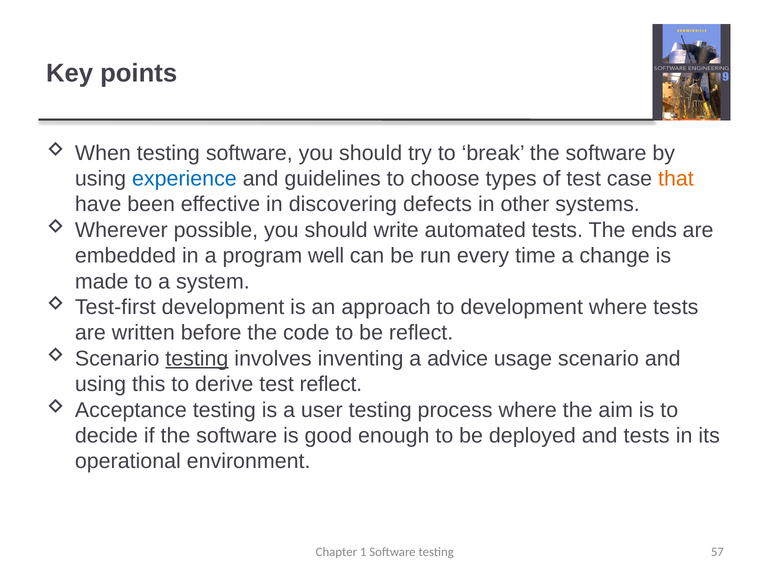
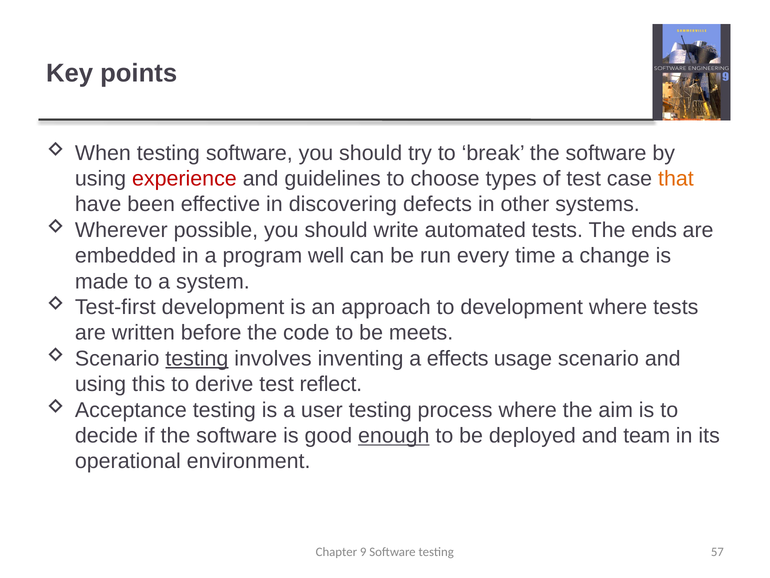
experience colour: blue -> red (184, 179)
be reflect: reflect -> meets (421, 333)
advice: advice -> effects (458, 358)
enough underline: none -> present (394, 435)
and tests: tests -> team (647, 435)
1: 1 -> 9 (363, 552)
